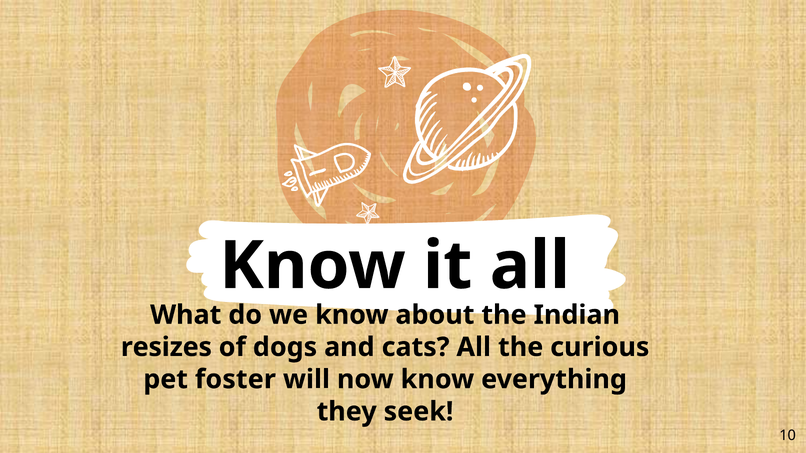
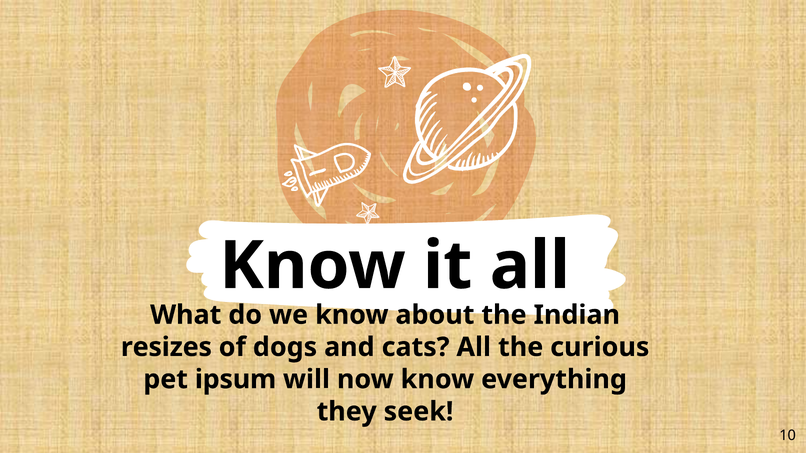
foster: foster -> ipsum (236, 380)
